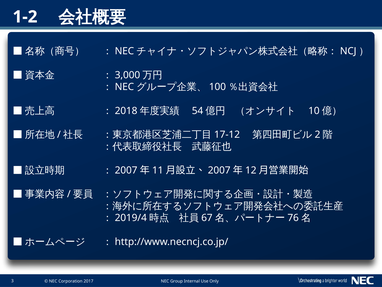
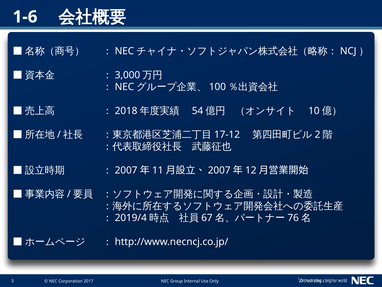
1-2: 1-2 -> 1-6 (25, 17)
